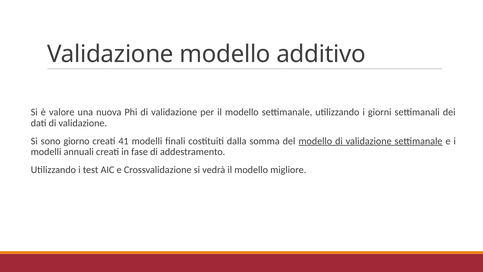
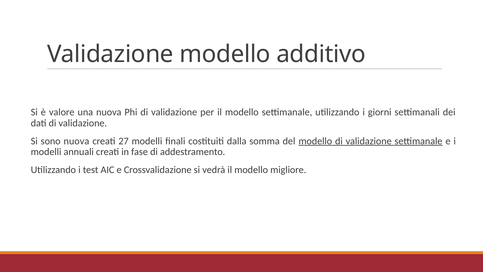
sono giorno: giorno -> nuova (76, 141)
41: 41 -> 27 (124, 141)
